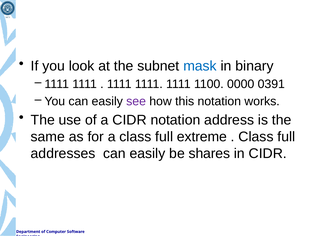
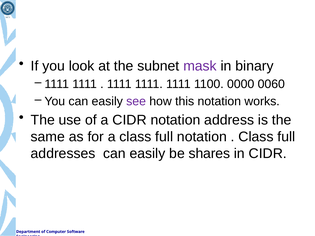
mask colour: blue -> purple (200, 66)
0391: 0391 -> 0060 (271, 84)
full extreme: extreme -> notation (202, 137)
